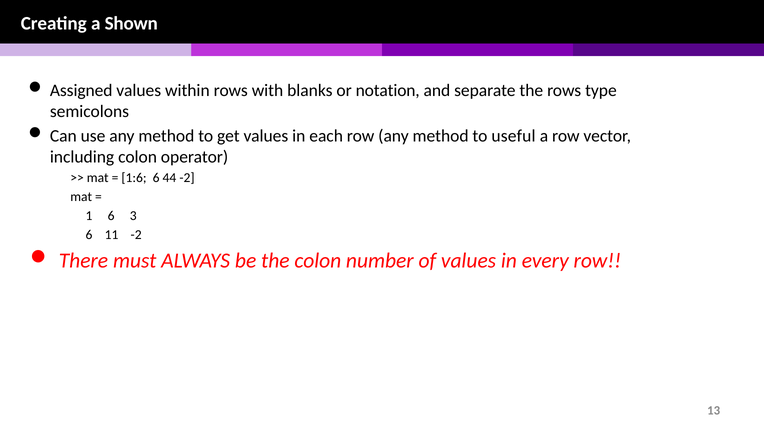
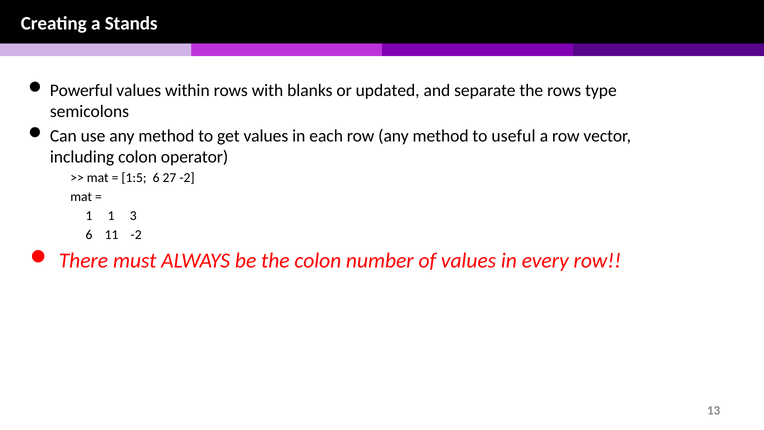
Shown: Shown -> Stands (131, 23)
Assigned: Assigned -> Powerful (81, 90)
notation: notation -> updated (388, 90)
1:6: 1:6 -> 1:5 (134, 178)
44: 44 -> 27 (169, 178)
1 6: 6 -> 1 (111, 216)
